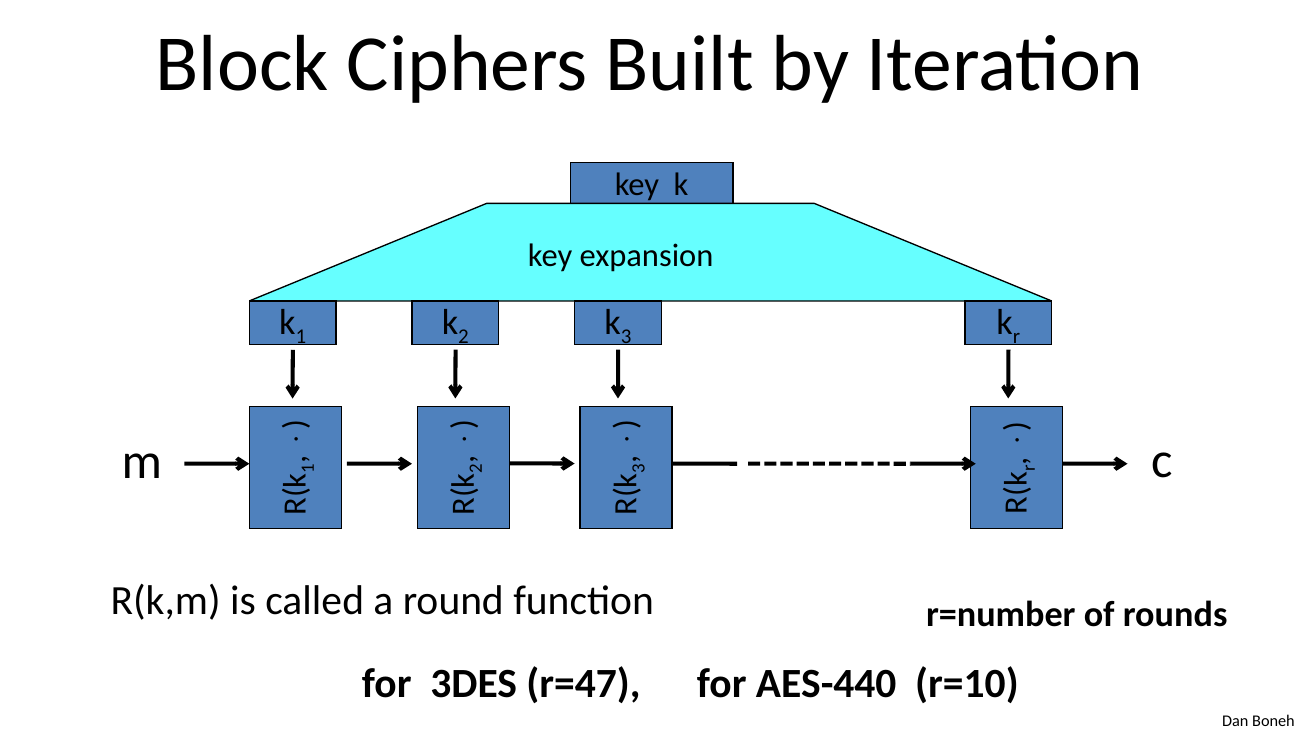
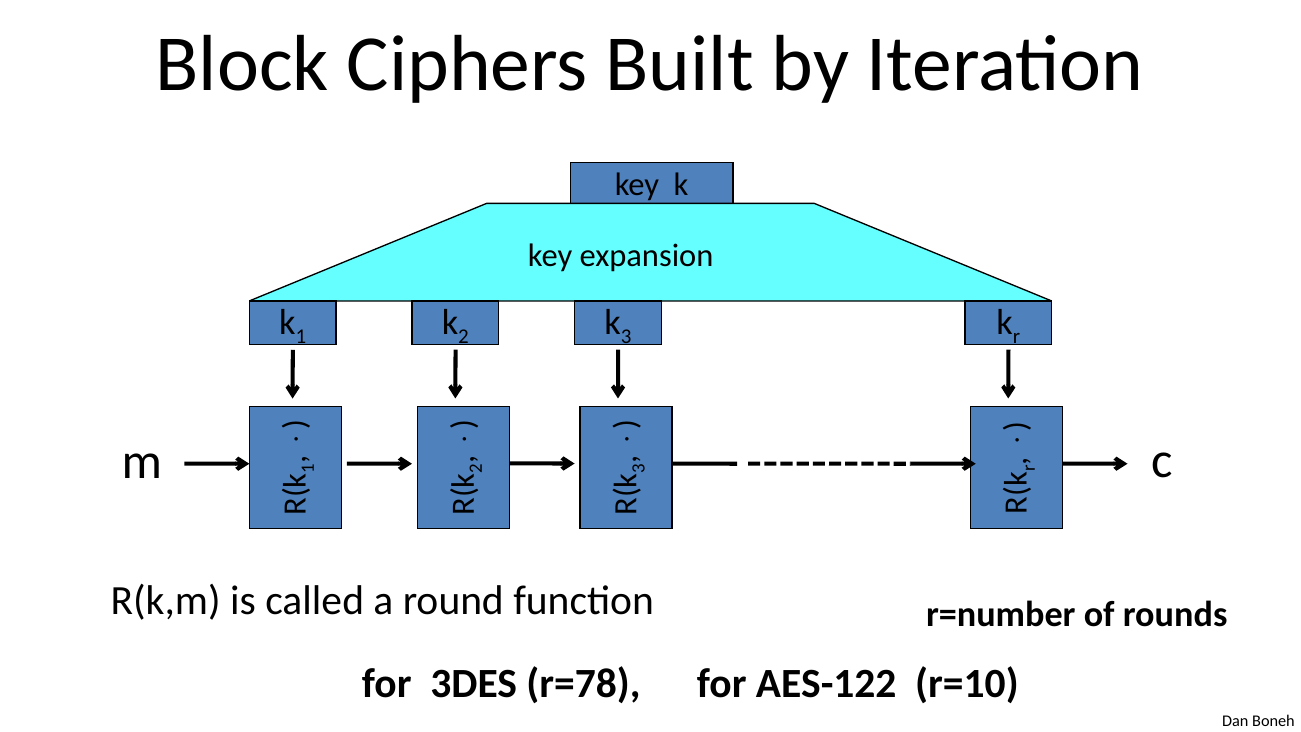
r=47: r=47 -> r=78 (583, 684)
AES-440: AES-440 -> AES-122 (826, 684)
